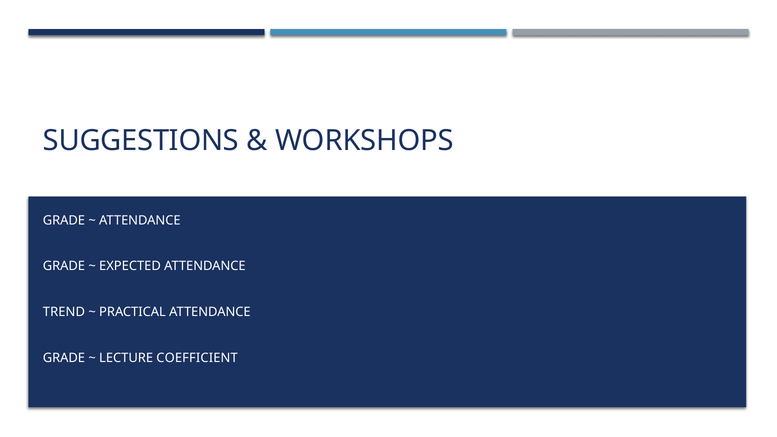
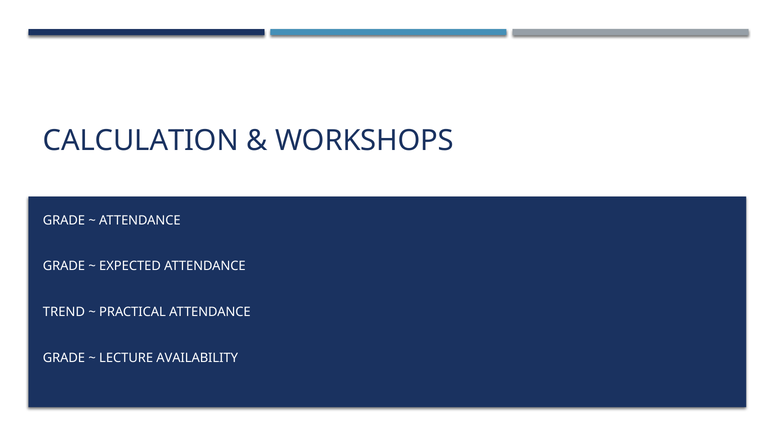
SUGGESTIONS: SUGGESTIONS -> CALCULATION (141, 141)
COEFFICIENT: COEFFICIENT -> AVAILABILITY (197, 358)
